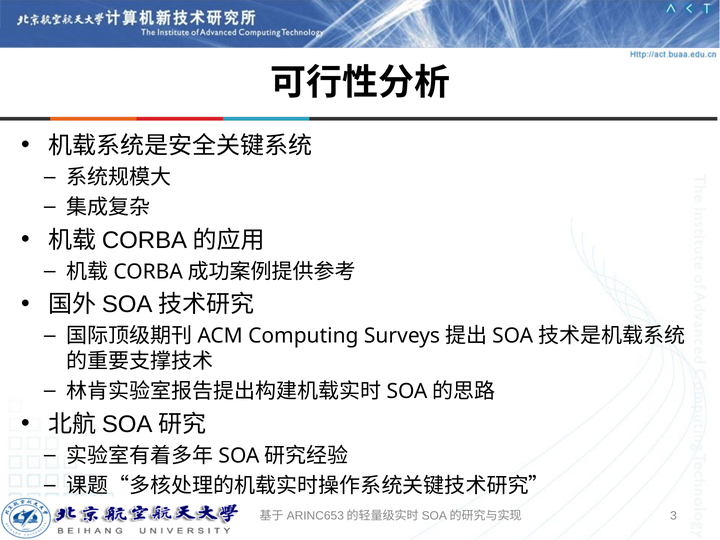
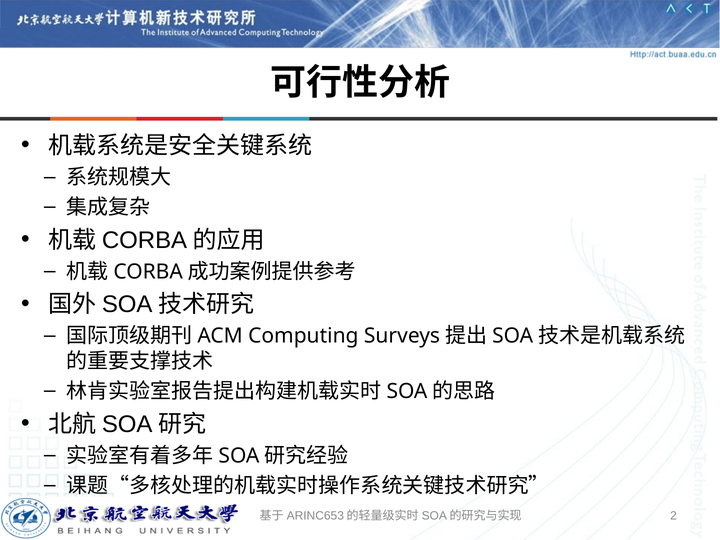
3: 3 -> 2 (674, 516)
